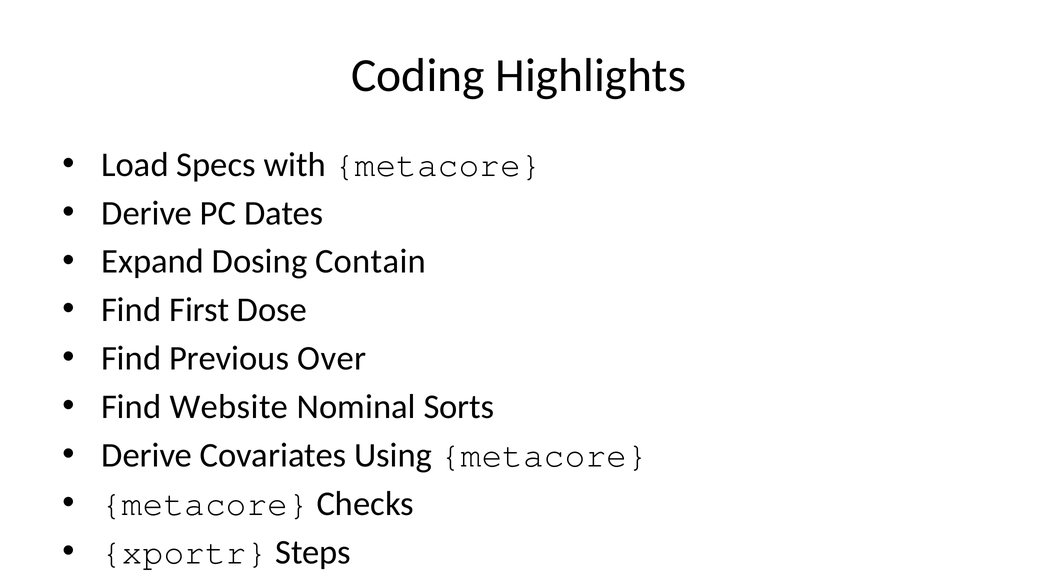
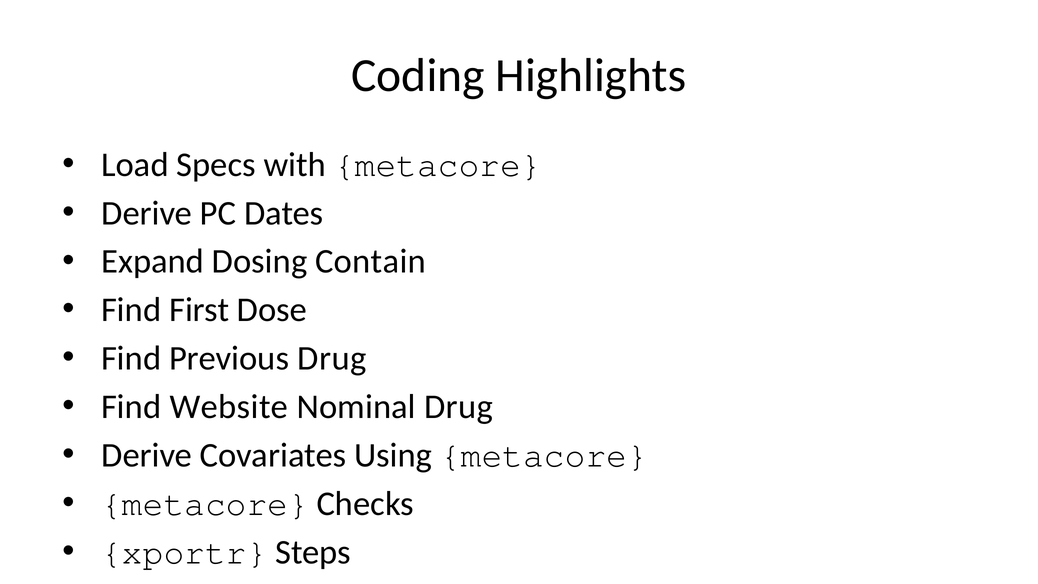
Previous Over: Over -> Drug (332, 358)
Nominal Sorts: Sorts -> Drug (459, 407)
